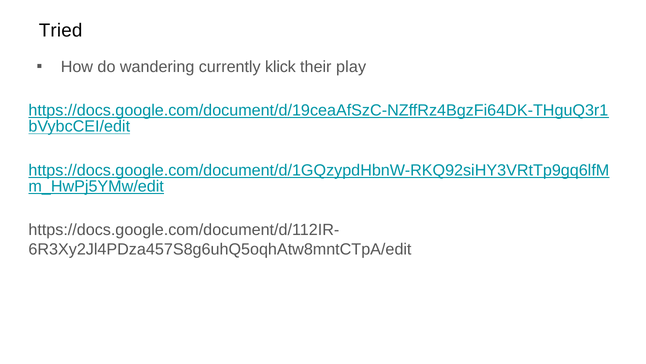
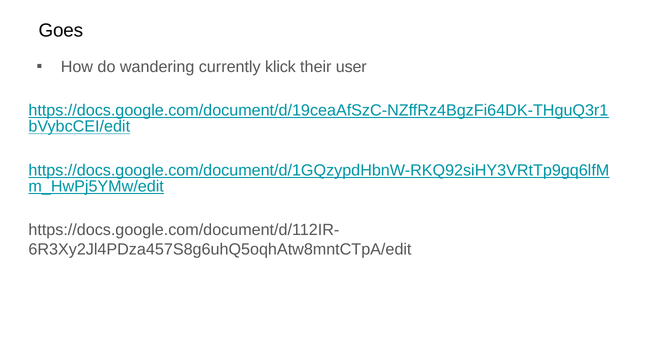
Tried: Tried -> Goes (61, 30)
play: play -> user (351, 67)
